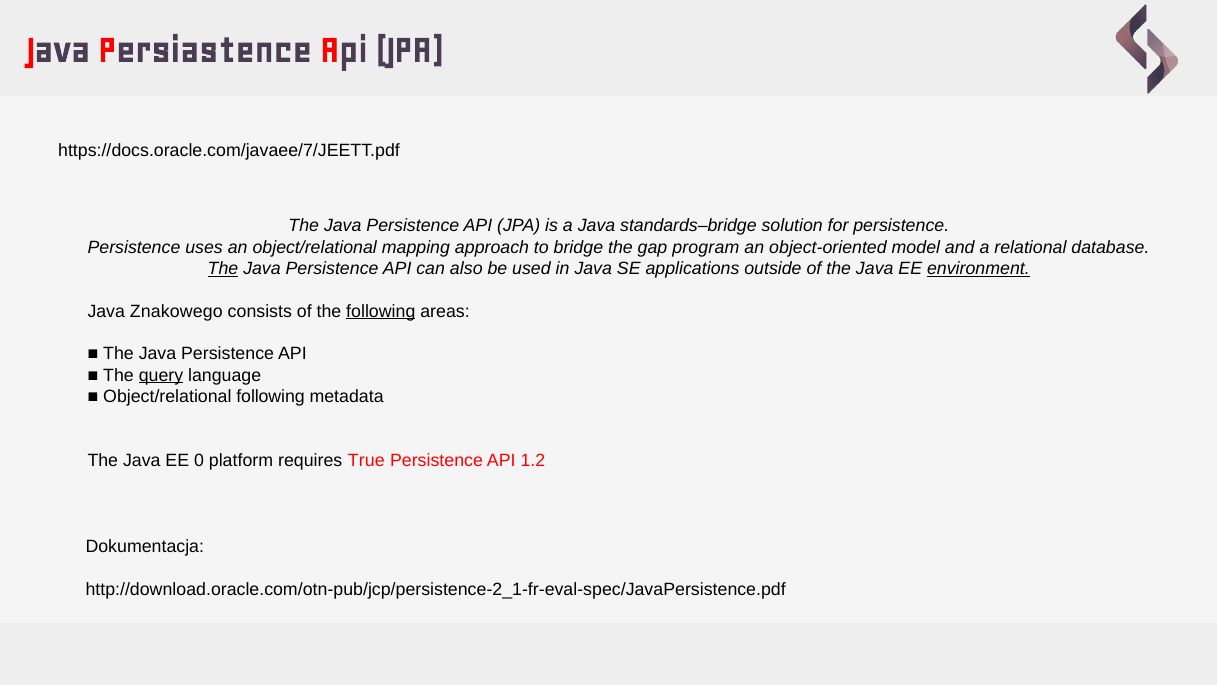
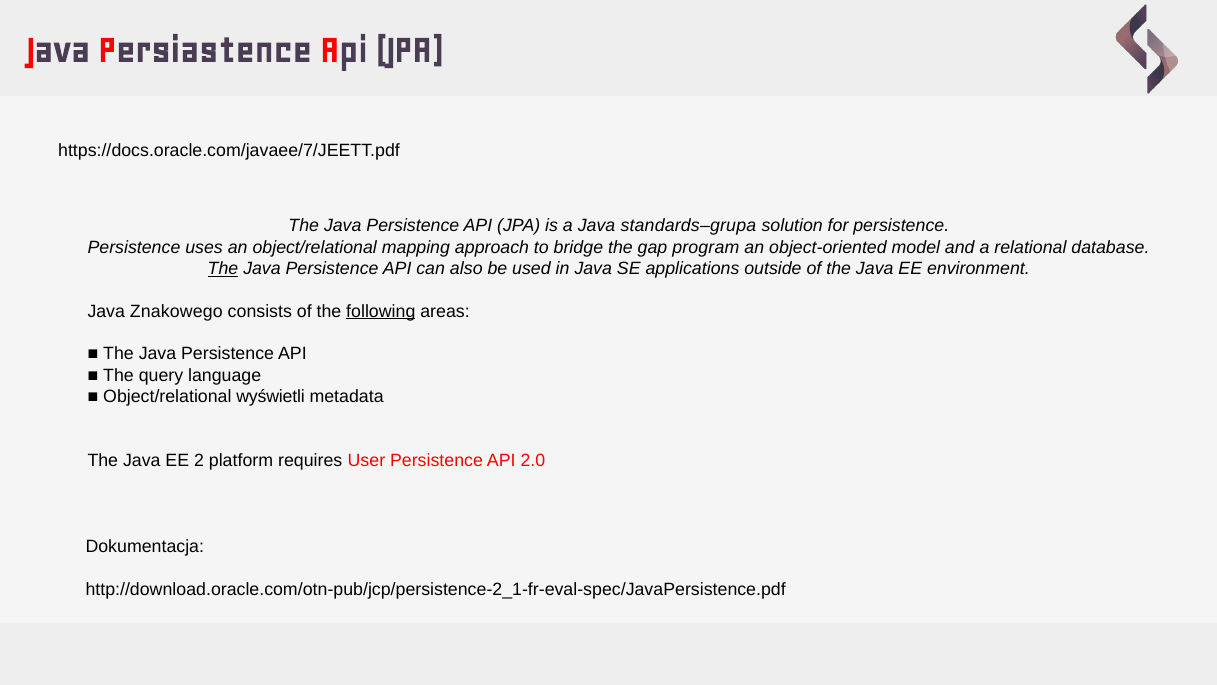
standards–bridge: standards–bridge -> standards–grupa (688, 226)
environment underline: present -> none (978, 268)
query underline: present -> none (161, 375)
Object/relational following: following -> wyświetli (271, 396)
0: 0 -> 2 (199, 460)
True: True -> User (366, 460)
1.2: 1.2 -> 2.0 (533, 460)
